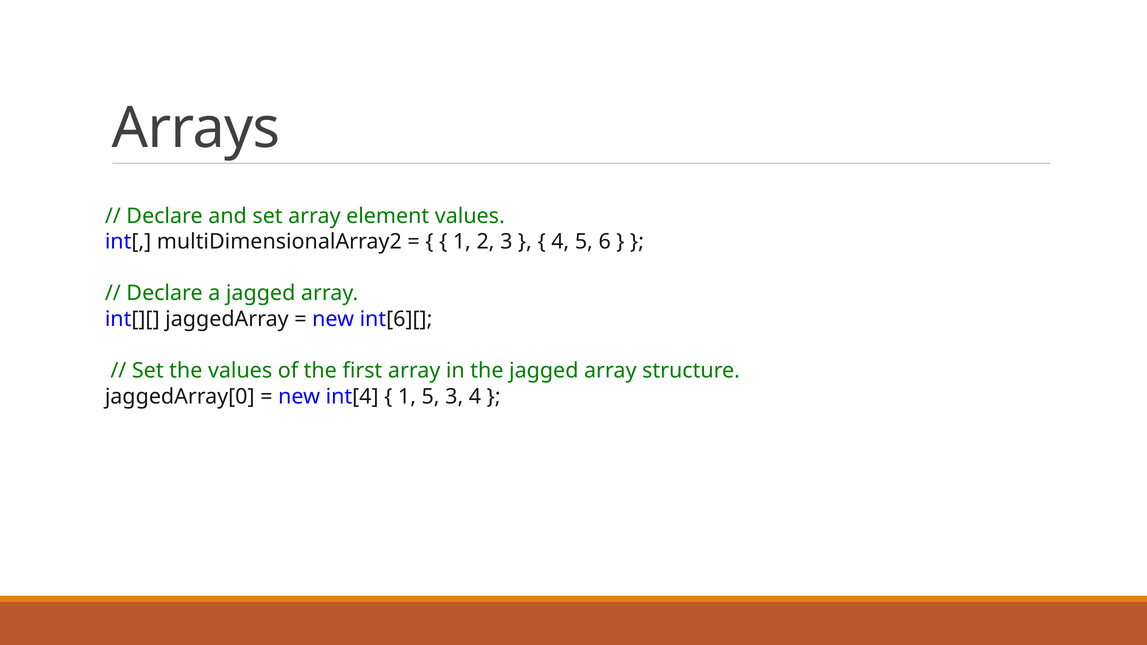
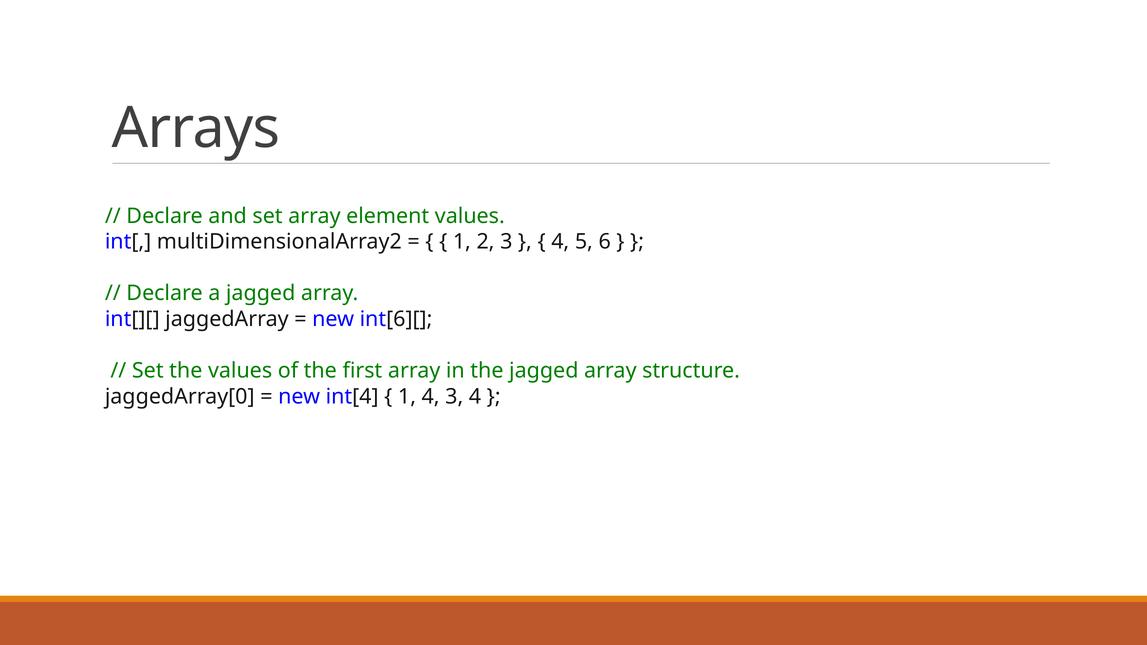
1 5: 5 -> 4 (431, 397)
